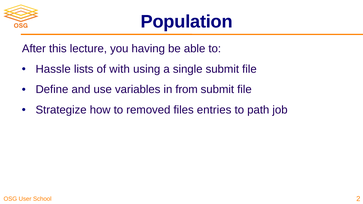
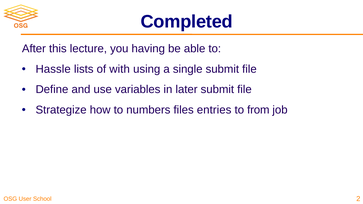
Population: Population -> Completed (187, 22)
from: from -> later (187, 89)
removed: removed -> numbers (148, 110)
path: path -> from (258, 110)
